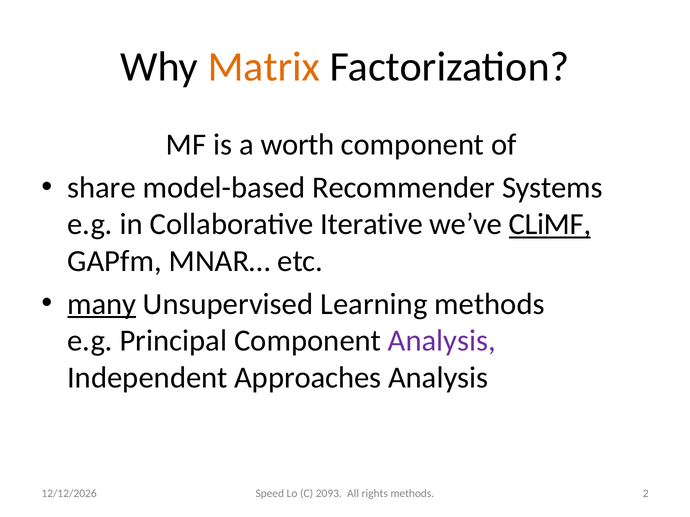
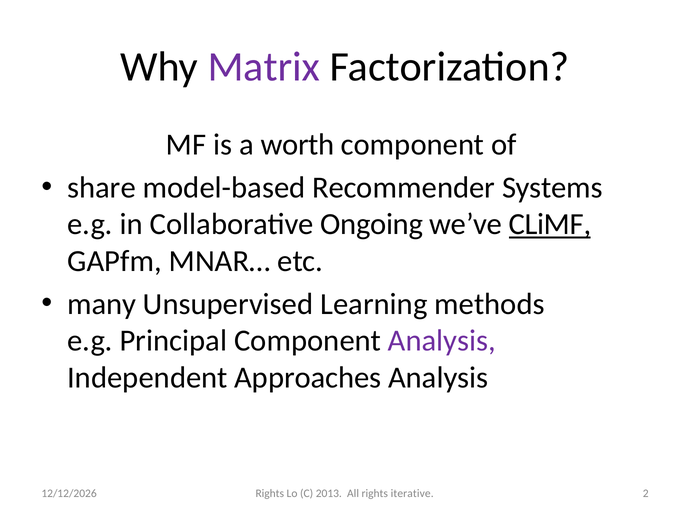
Matrix colour: orange -> purple (264, 67)
Iterative: Iterative -> Ongoing (372, 225)
many underline: present -> none (102, 304)
Speed: Speed -> Rights (270, 494)
2093: 2093 -> 2013 (329, 494)
rights methods: methods -> iterative (412, 494)
